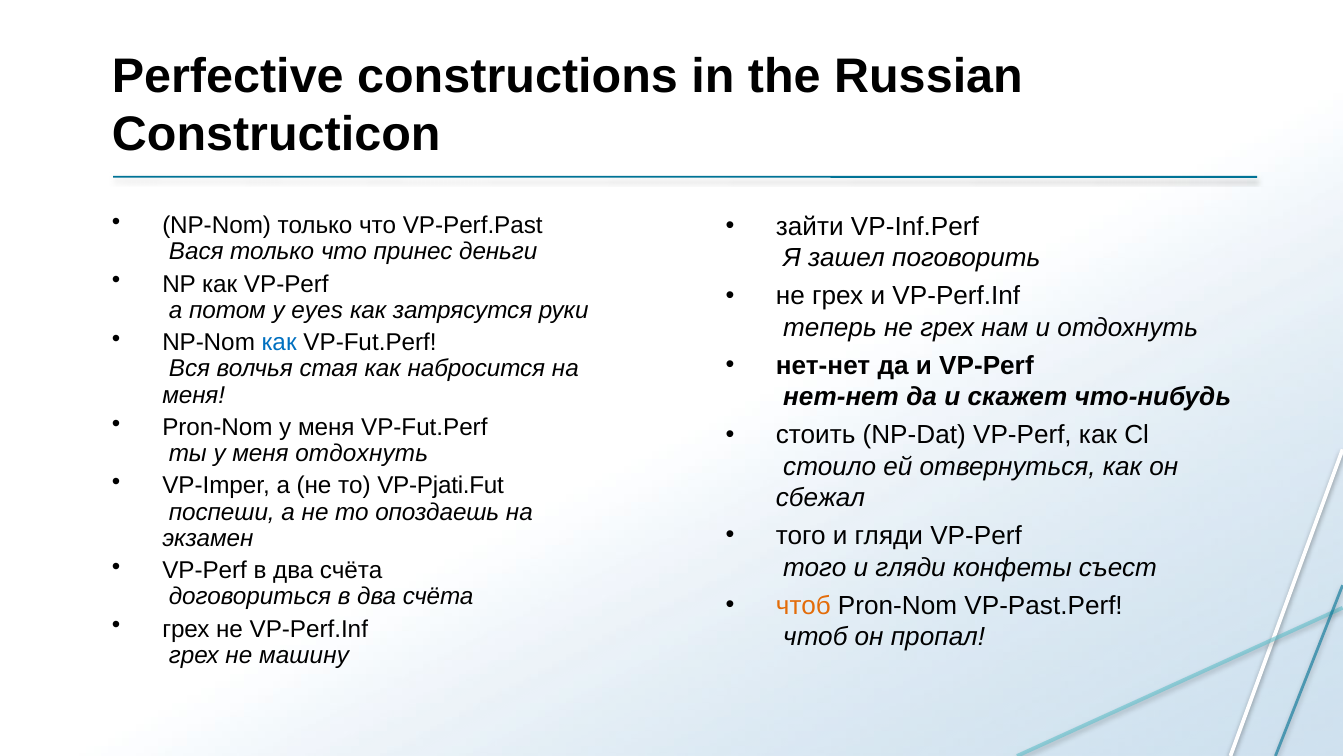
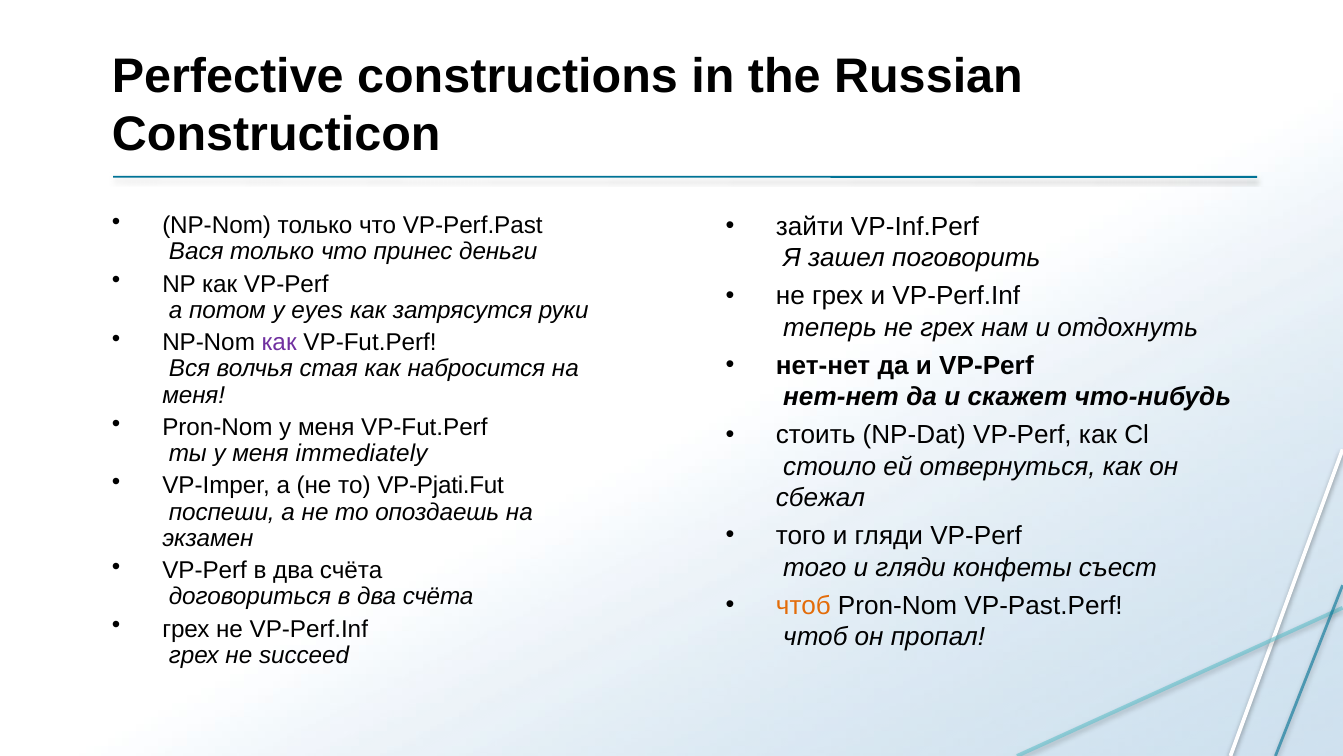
как colour: blue -> purple (279, 342)
меня отдохнуть: отдохнуть -> immediately (362, 453)
машину: машину -> succeed (304, 655)
